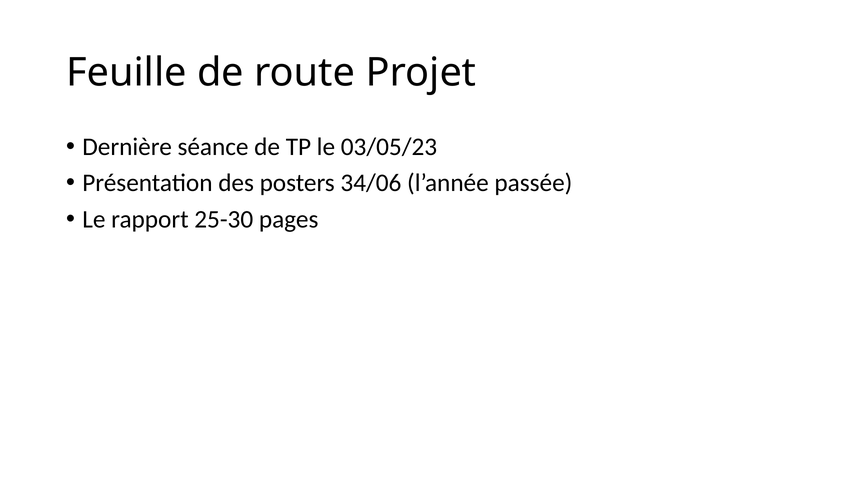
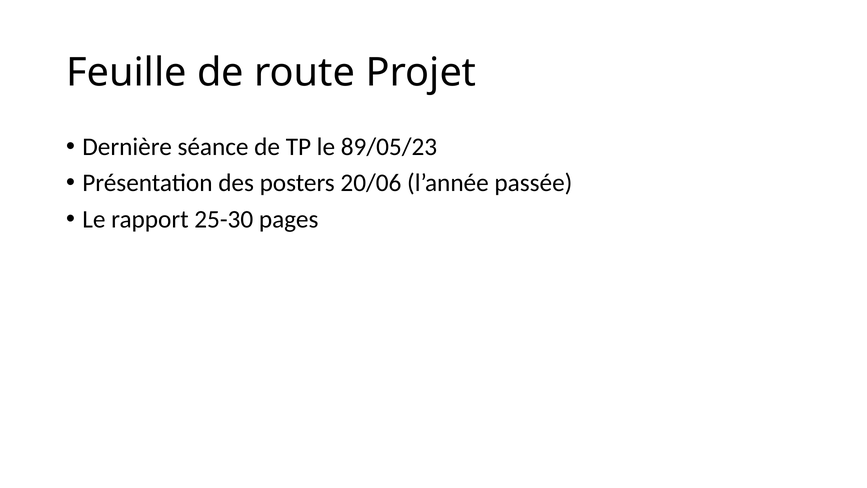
03/05/23: 03/05/23 -> 89/05/23 (389, 147)
34/06: 34/06 -> 20/06 (371, 183)
